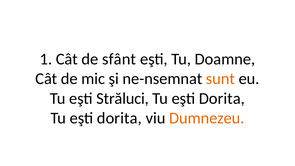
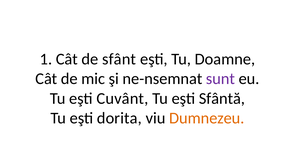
sunt colour: orange -> purple (220, 79)
Străluci: Străluci -> Cuvânt (122, 98)
Dorita: Dorita -> Sfântă (222, 98)
